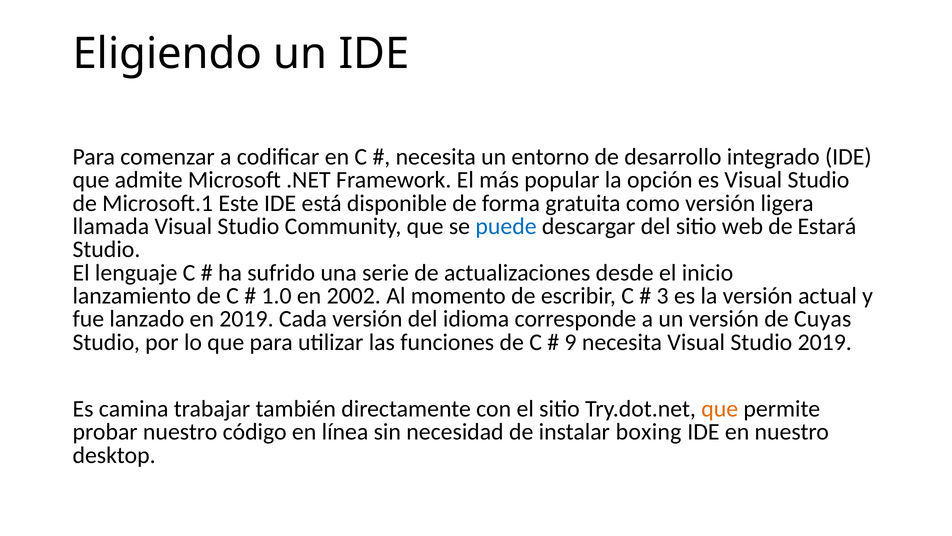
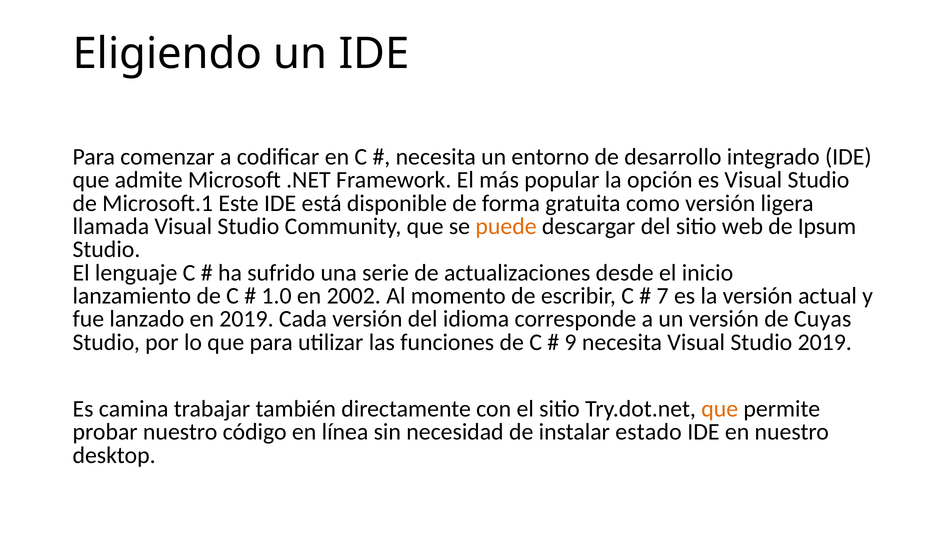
puede colour: blue -> orange (506, 226)
Estará: Estará -> Ipsum (827, 226)
3: 3 -> 7 (663, 296)
boxing: boxing -> estado (649, 432)
